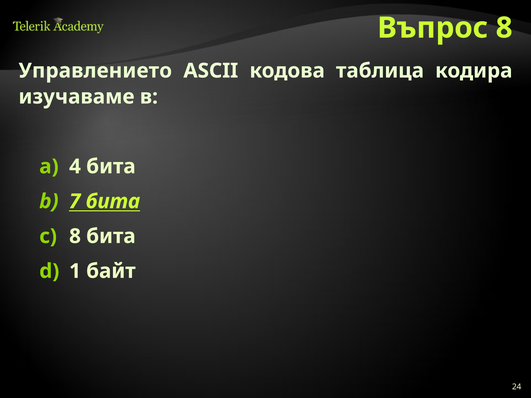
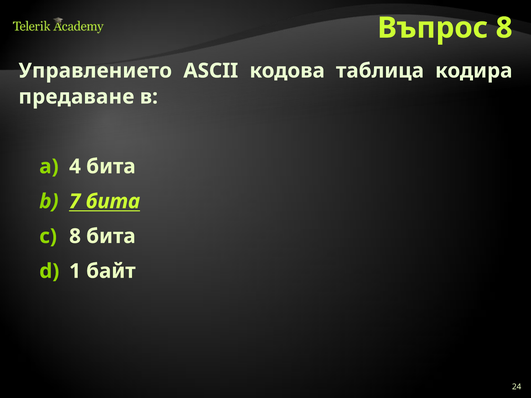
изучаваме: изучаваме -> предаване (76, 97)
